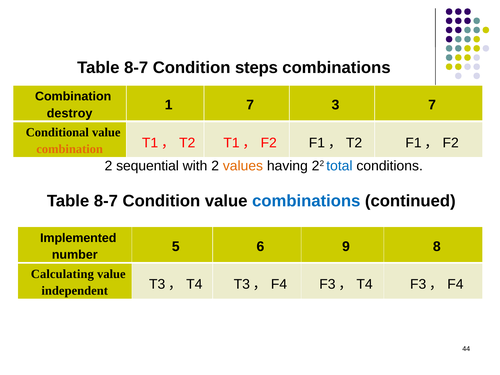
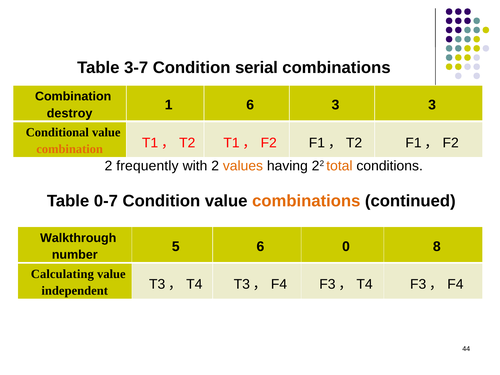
8-7: 8-7 -> 3-7 (136, 68)
steps: steps -> serial (256, 68)
1 7: 7 -> 6 (250, 105)
3 7: 7 -> 3 (432, 105)
sequential: sequential -> frequently (147, 166)
total colour: blue -> orange (339, 166)
8-7: 8-7 -> 0-7 (106, 201)
combinations colour: blue -> orange (306, 201)
Implemented: Implemented -> Walkthrough (78, 238)
9: 9 -> 0 (346, 247)
